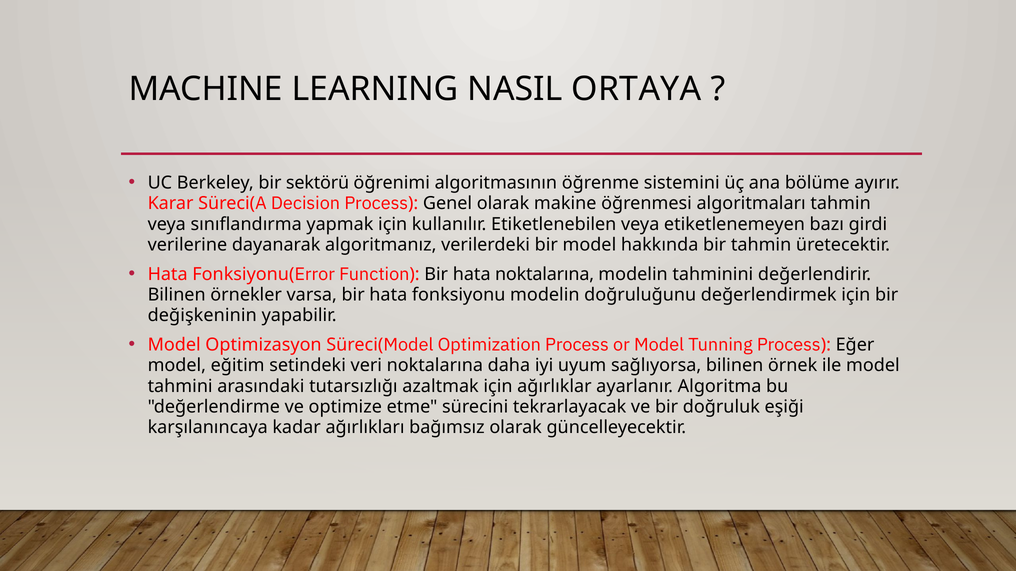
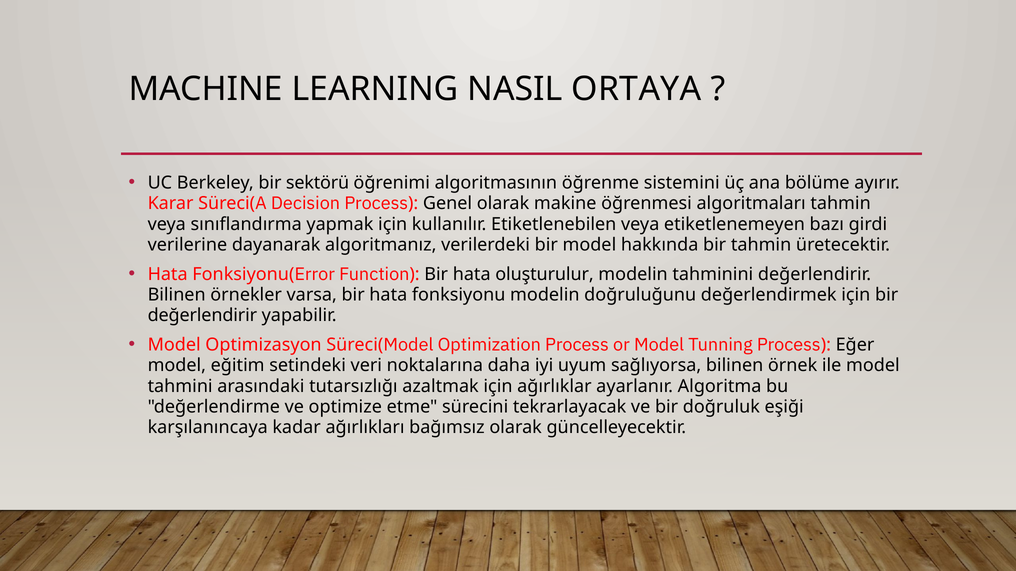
hata noktalarına: noktalarına -> oluşturulur (545, 274)
değişkeninin: değişkeninin -> değerlendirir (202, 316)
